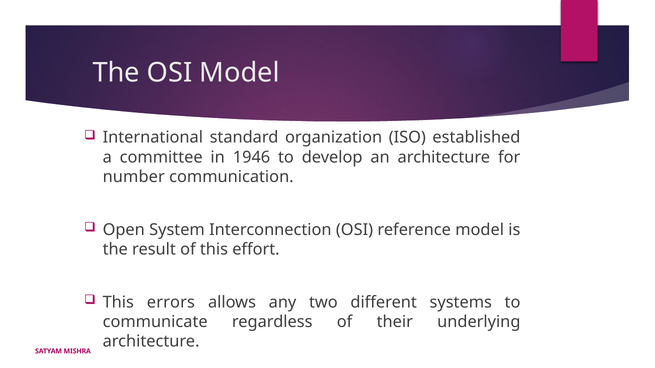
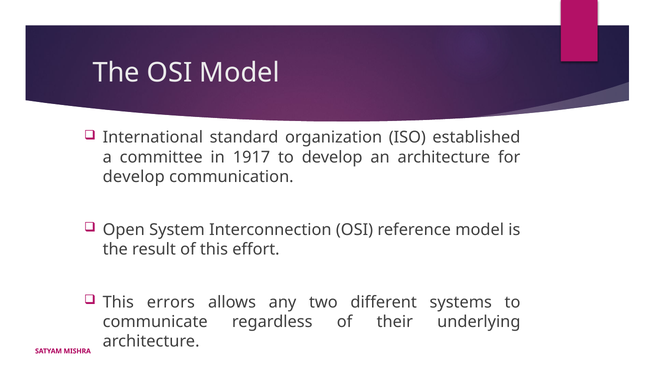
1946: 1946 -> 1917 (252, 157)
number: number -> develop (134, 177)
